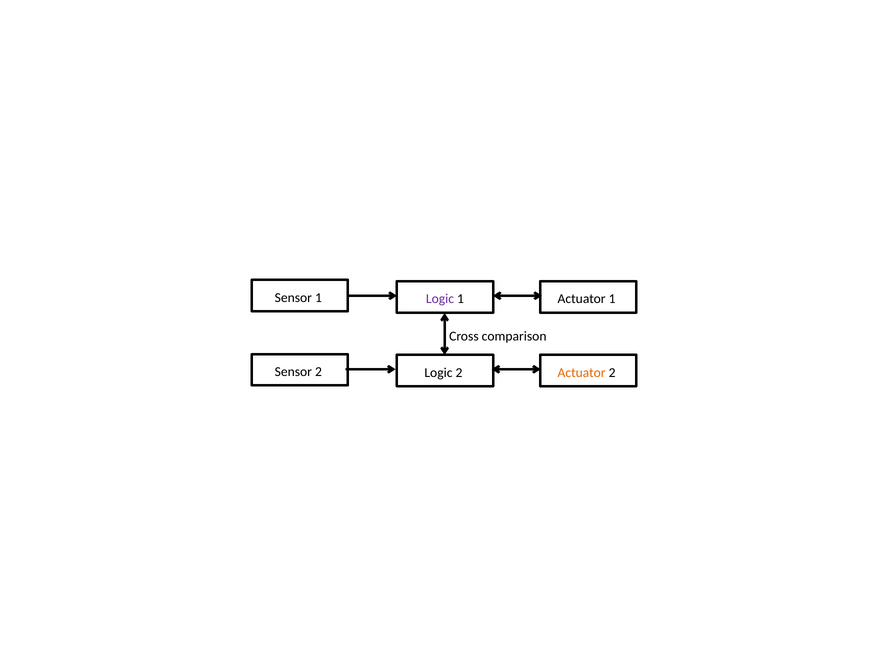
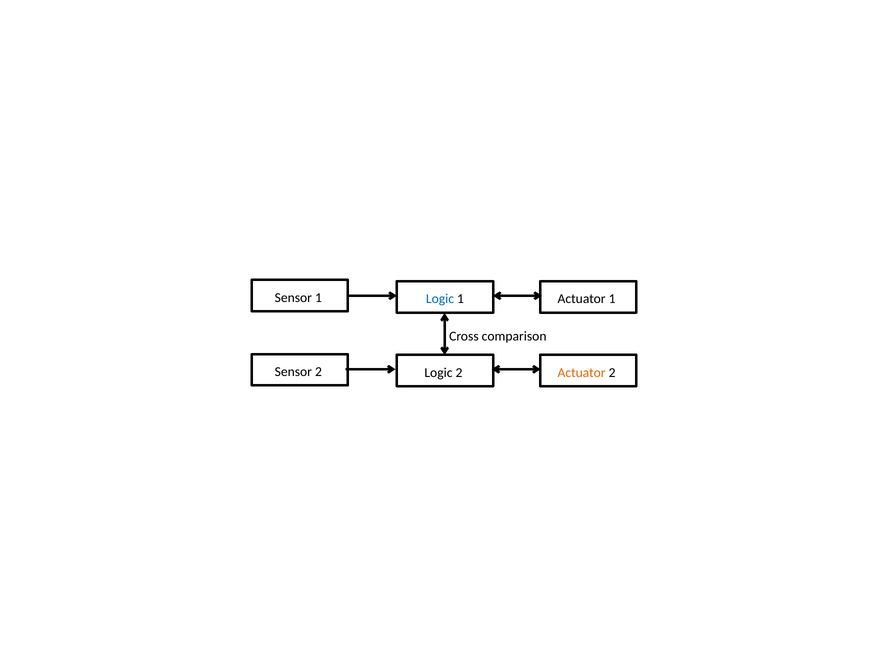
Logic colour: purple -> blue (440, 299)
